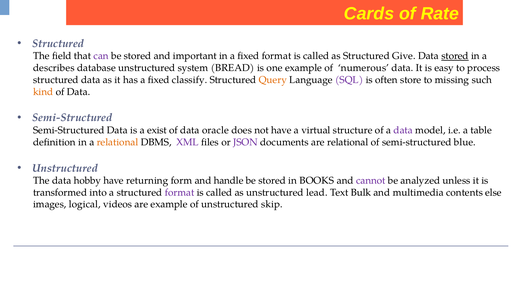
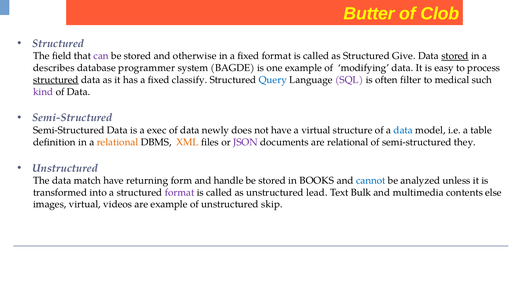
Cards: Cards -> Butter (369, 14)
Rate: Rate -> Clob (440, 14)
important: important -> otherwise (195, 56)
database unstructured: unstructured -> programmer (147, 68)
BREAD: BREAD -> BAGDE (233, 68)
numerous: numerous -> modifying (364, 68)
structured underline: none -> present (56, 80)
Query colour: orange -> blue (273, 80)
store: store -> filter (411, 80)
missing: missing -> medical (452, 80)
kind colour: orange -> purple (43, 92)
exist: exist -> exec (157, 130)
oracle: oracle -> newly (215, 130)
data colour: purple -> blue (403, 130)
XML colour: purple -> orange (188, 142)
blue: blue -> they (465, 142)
hobby: hobby -> match (87, 180)
cannot colour: purple -> blue (371, 180)
images logical: logical -> virtual (85, 204)
